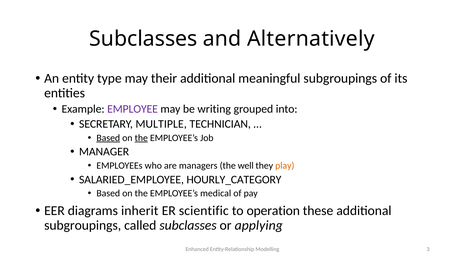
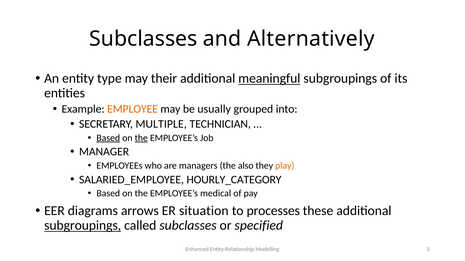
meaningful underline: none -> present (269, 79)
EMPLOYEE colour: purple -> orange (133, 109)
writing: writing -> usually (214, 109)
well: well -> also (246, 166)
inherit: inherit -> arrows (140, 211)
scientific: scientific -> situation (204, 211)
operation: operation -> processes (273, 211)
subgroupings underline: none -> present (83, 226)
applying: applying -> specified (259, 226)
